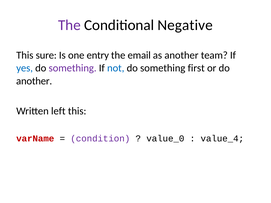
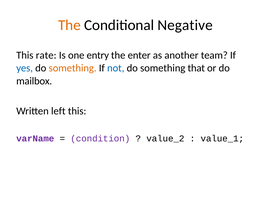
The colour: purple -> orange (69, 25)
sure: sure -> rate (46, 55)
email: email -> enter (139, 55)
something colour: purple -> orange (73, 68)
first: first -> that (196, 68)
another: another -> mailbox (34, 81)
varName colour: red -> purple (35, 139)
value_0: value_0 -> value_2 (165, 139)
value_4: value_4 -> value_1 (222, 139)
